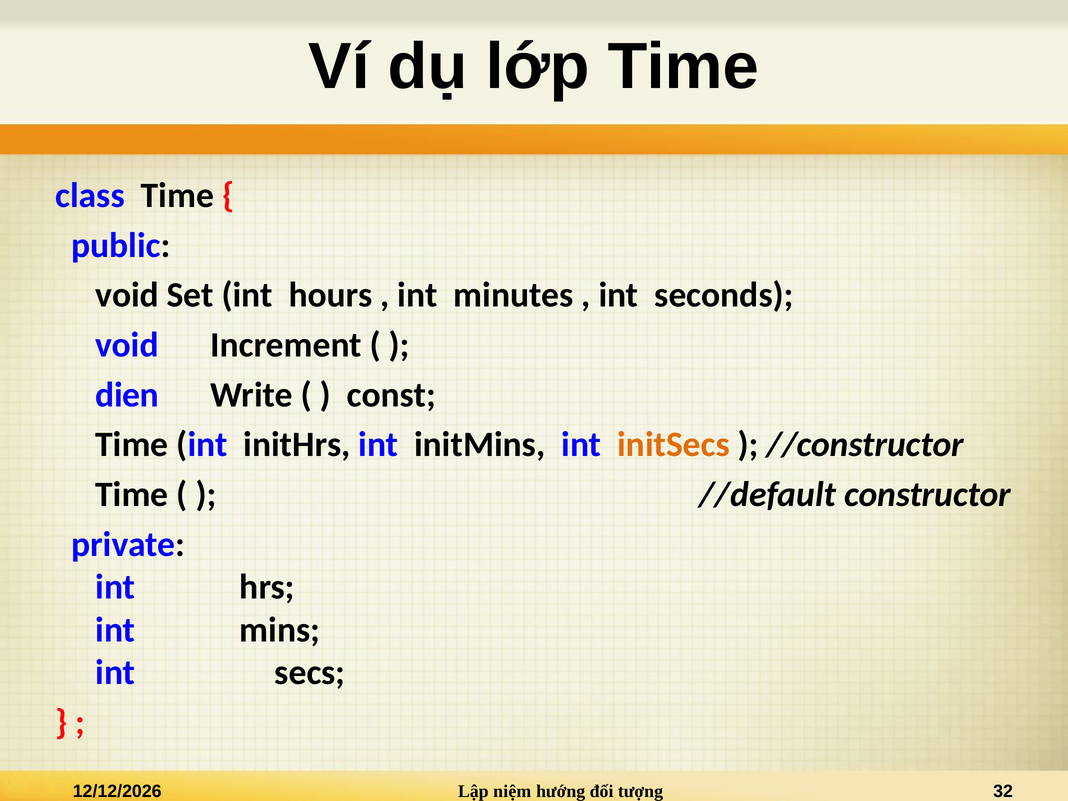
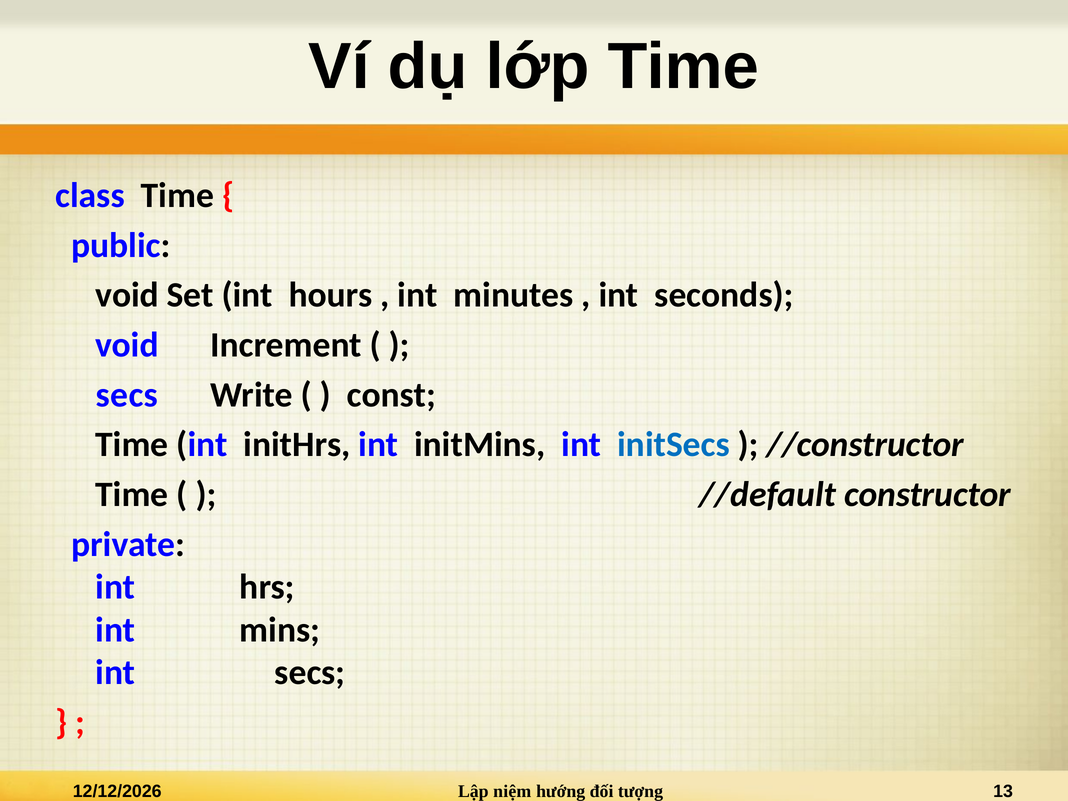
dien: dien -> secs (127, 395)
initSecs colour: orange -> blue (674, 445)
32: 32 -> 13 (1003, 791)
